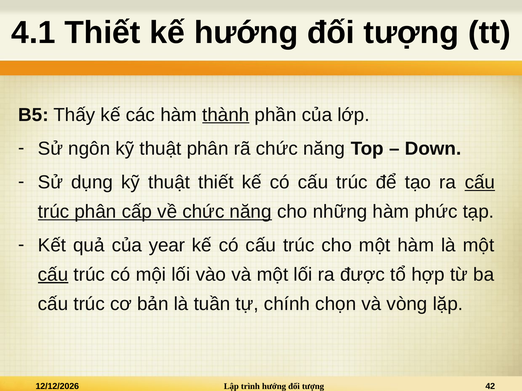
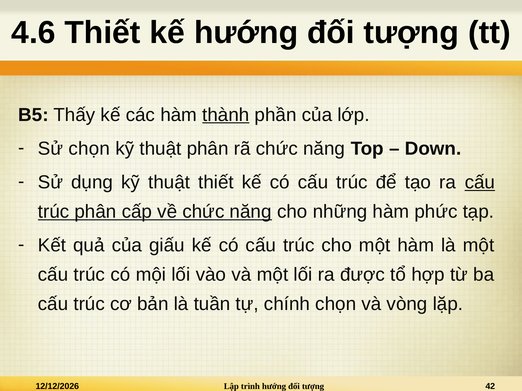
4.1: 4.1 -> 4.6 (33, 33)
Sử ngôn: ngôn -> chọn (89, 149)
year: year -> giấu (167, 246)
cấu underline: present -> none (53, 275)
